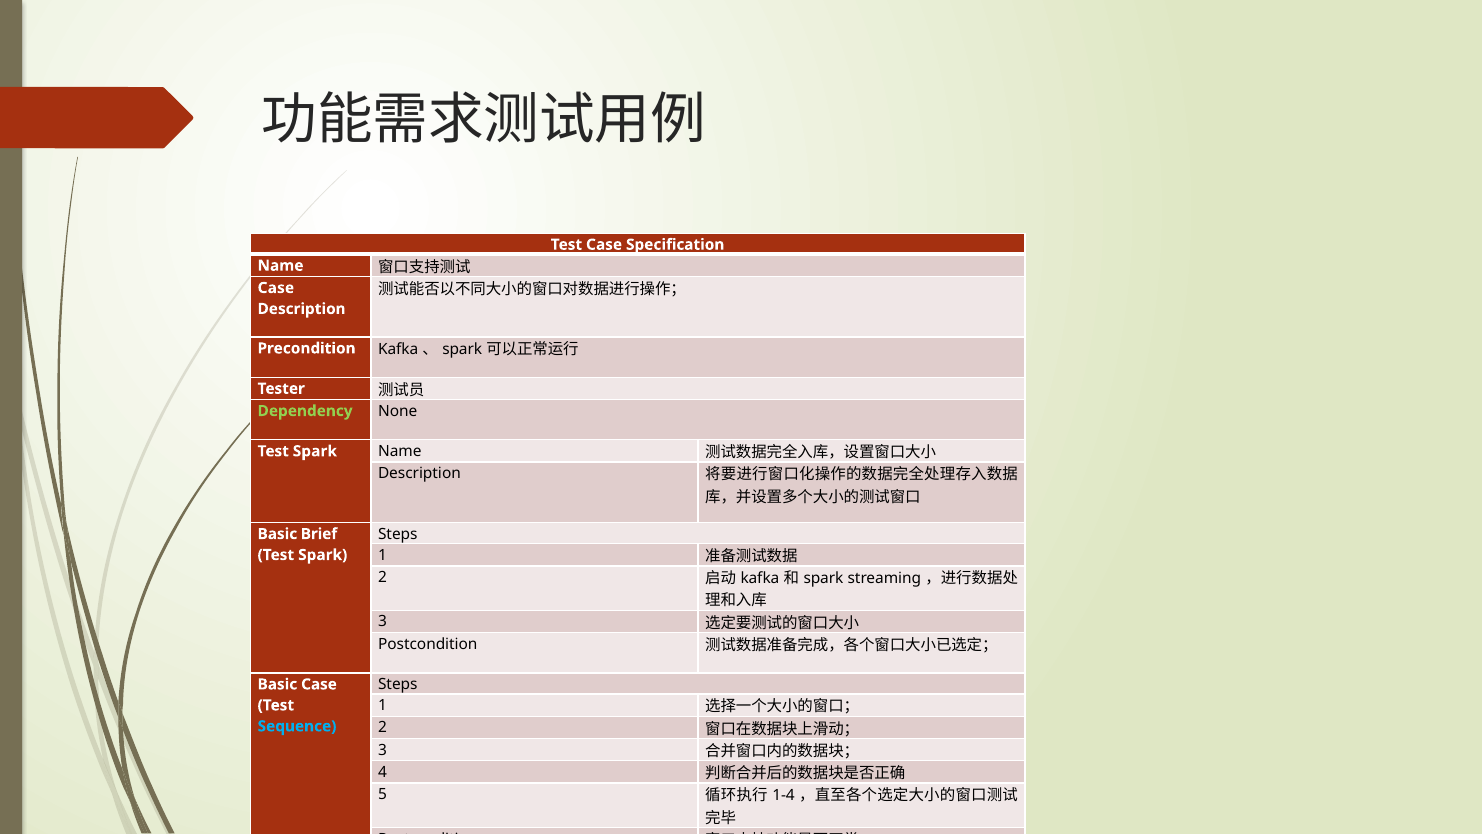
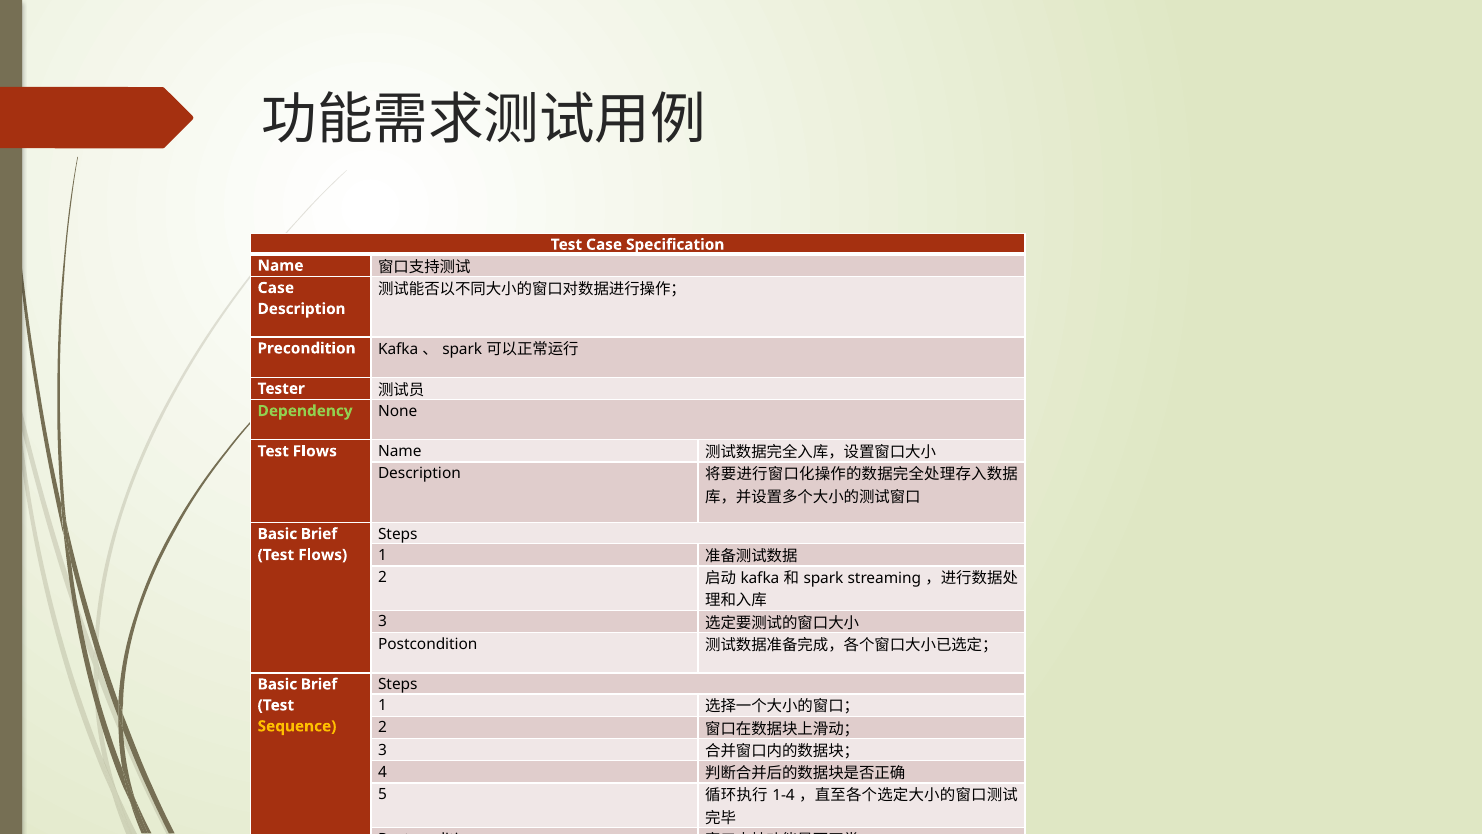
Spark: Spark -> Flows (315, 451)
Spark: Spark -> Flows (323, 555)
Case: Case -> Brief (319, 684)
Sequence colour: light blue -> yellow (297, 726)
